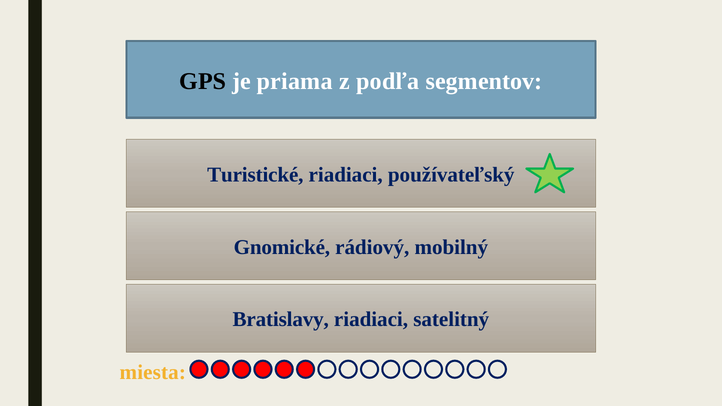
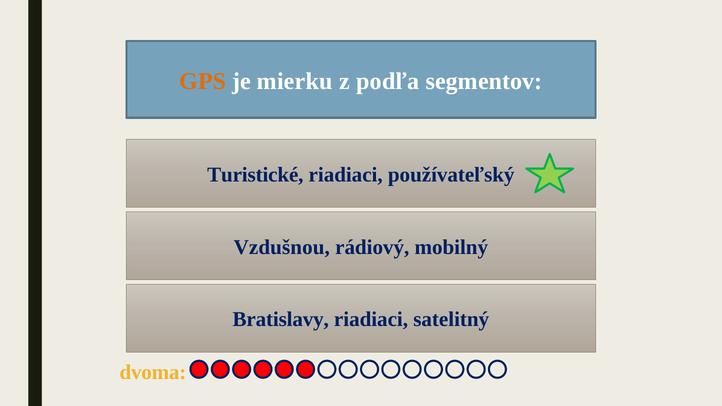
GPS colour: black -> orange (203, 81)
priama: priama -> mierku (295, 81)
Gnomické: Gnomické -> Vzdušnou (282, 247)
miesta: miesta -> dvoma (153, 372)
